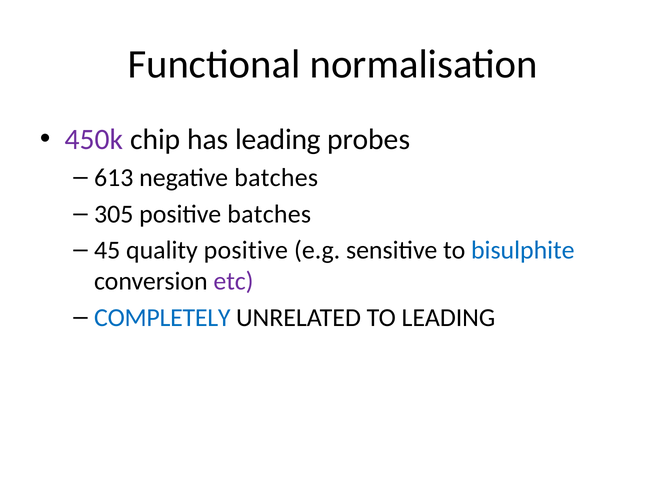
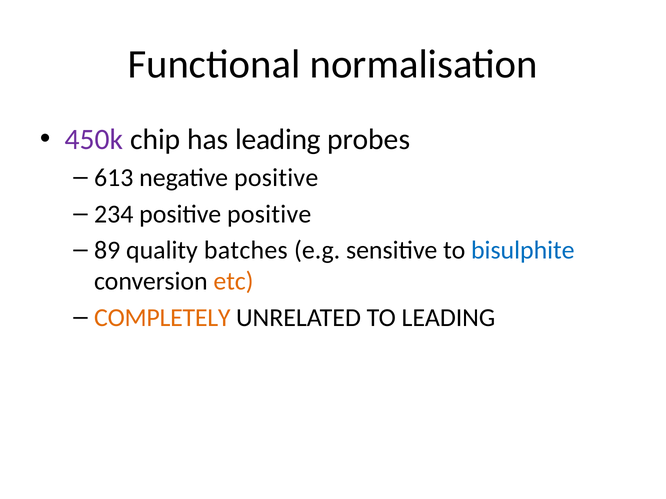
negative batches: batches -> positive (276, 178)
305: 305 -> 234 (114, 214)
positive batches: batches -> positive (269, 214)
45: 45 -> 89 (107, 251)
quality positive: positive -> batches (246, 251)
etc colour: purple -> orange (233, 282)
COMPLETELY colour: blue -> orange (162, 318)
